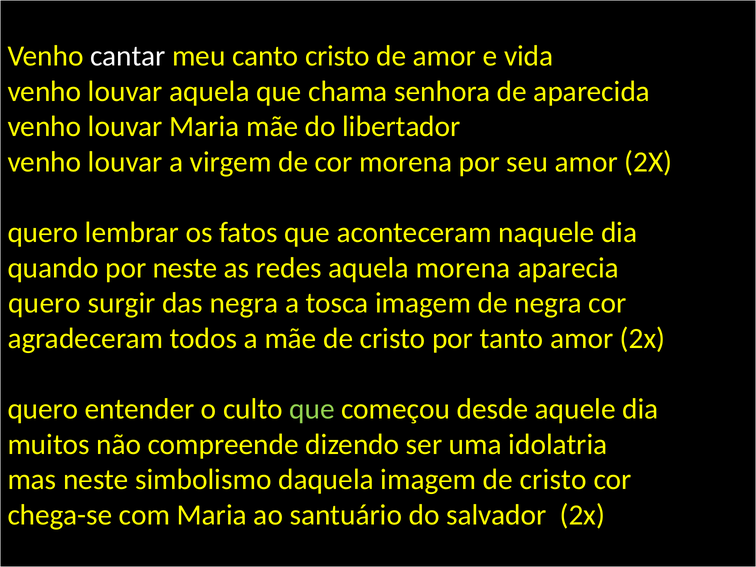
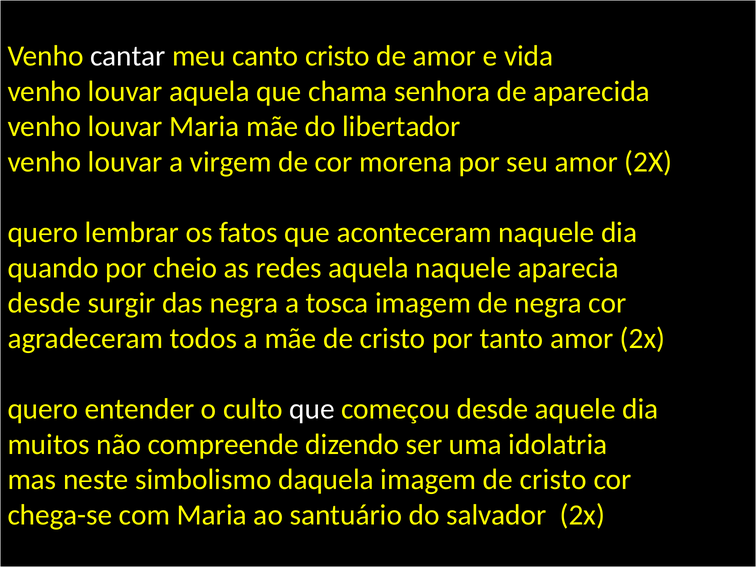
por neste: neste -> cheio (185, 268)
aquela morena: morena -> naquele (463, 268)
quero: quero -> desde (44, 303)
que colour: light green -> white (312, 409)
